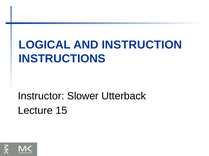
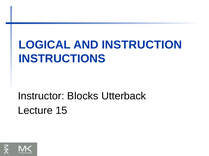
Slower: Slower -> Blocks (83, 96)
